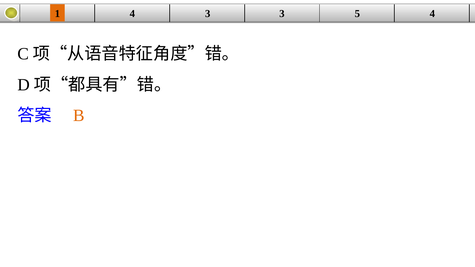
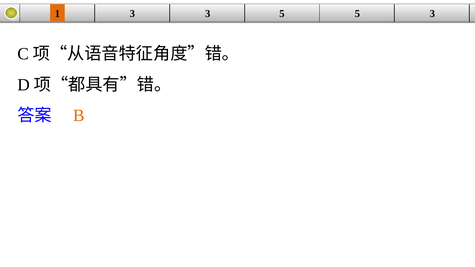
1 4: 4 -> 3 (132, 14)
3 3: 3 -> 5 (282, 14)
5 4: 4 -> 3 (432, 14)
